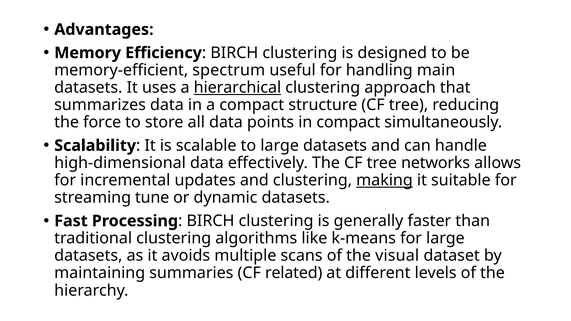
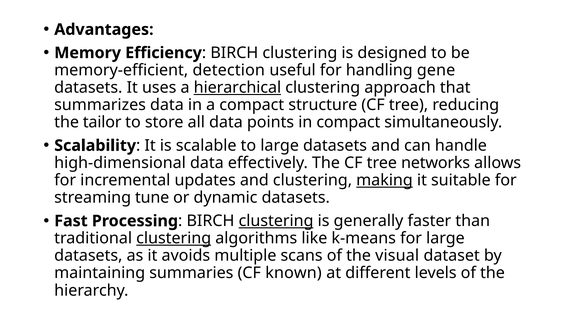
spectrum: spectrum -> detection (229, 70)
main: main -> gene (436, 70)
force: force -> tailor (102, 122)
clustering underline: none -> present (276, 221)
clustering underline: none -> present (174, 238)
related: related -> known (294, 273)
